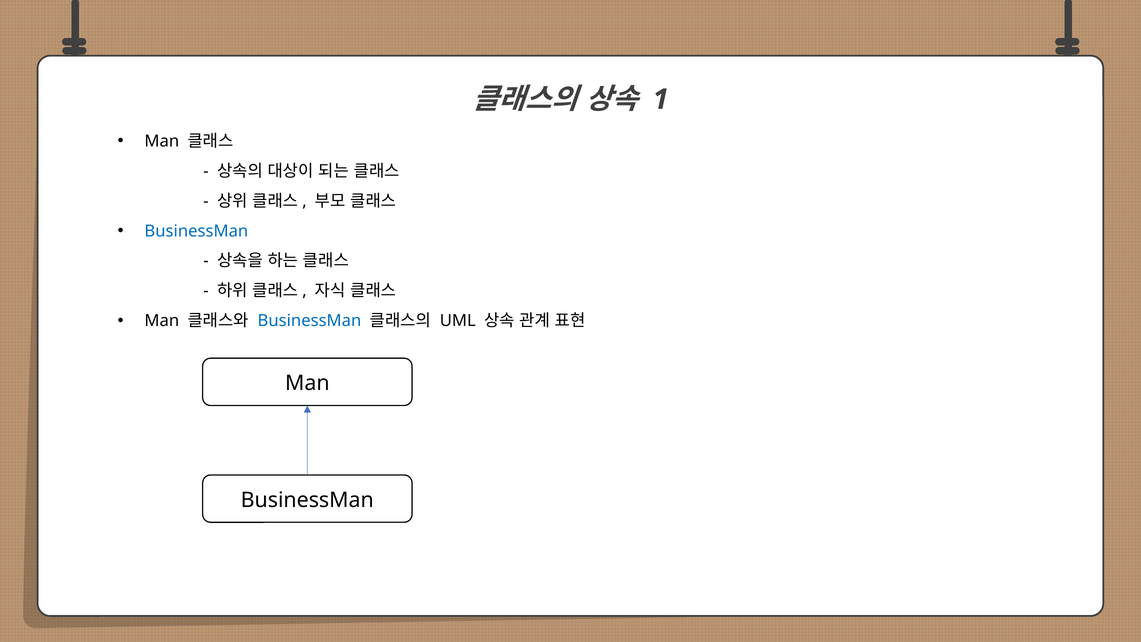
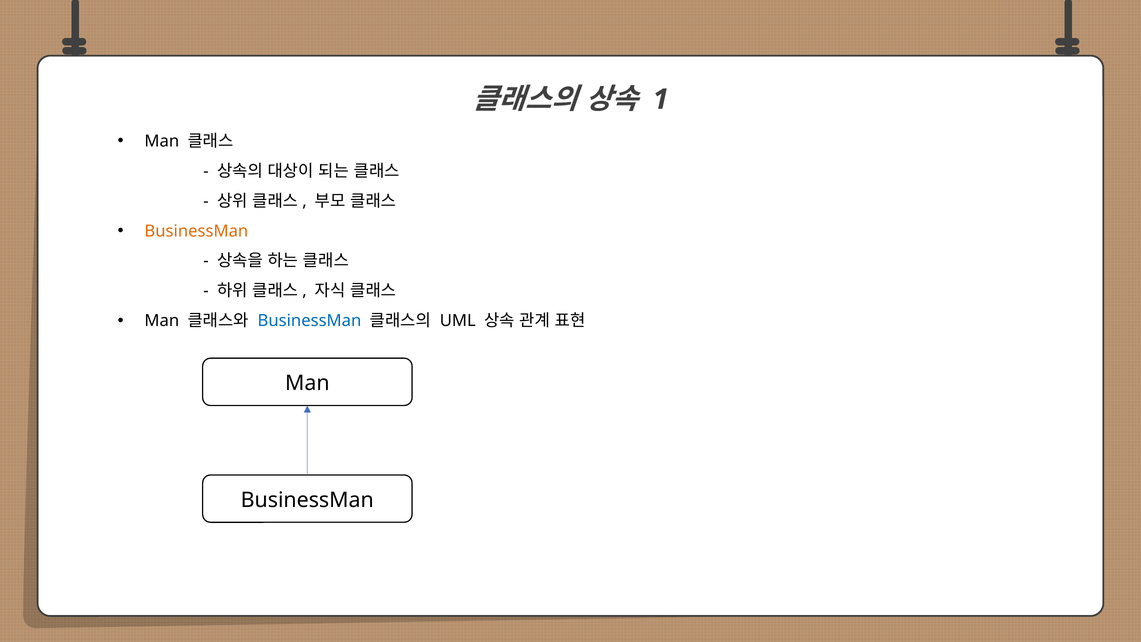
BusinessMan colour: blue -> orange (196, 231)
